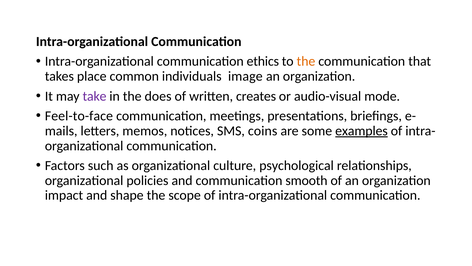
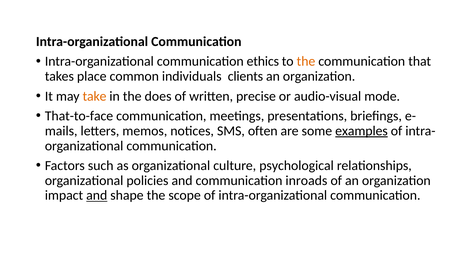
image: image -> clients (245, 76)
take colour: purple -> orange (95, 96)
creates: creates -> precise (256, 96)
Feel-to-face: Feel-to-face -> That-to-face (79, 116)
coins: coins -> often (263, 131)
smooth: smooth -> inroads (306, 180)
and underline: none -> present (97, 195)
